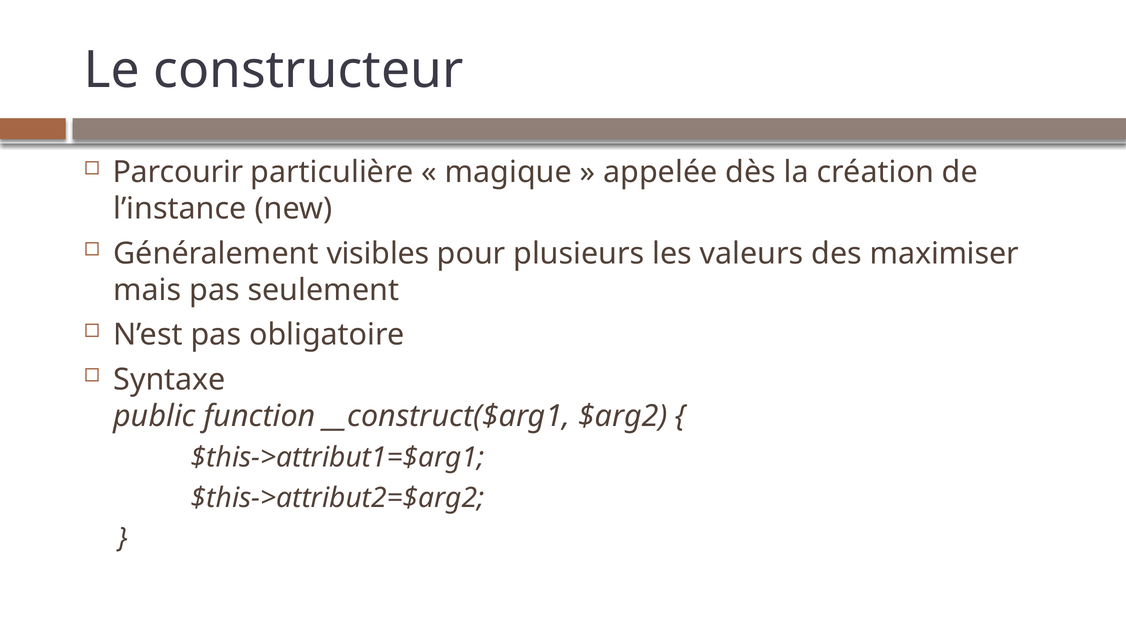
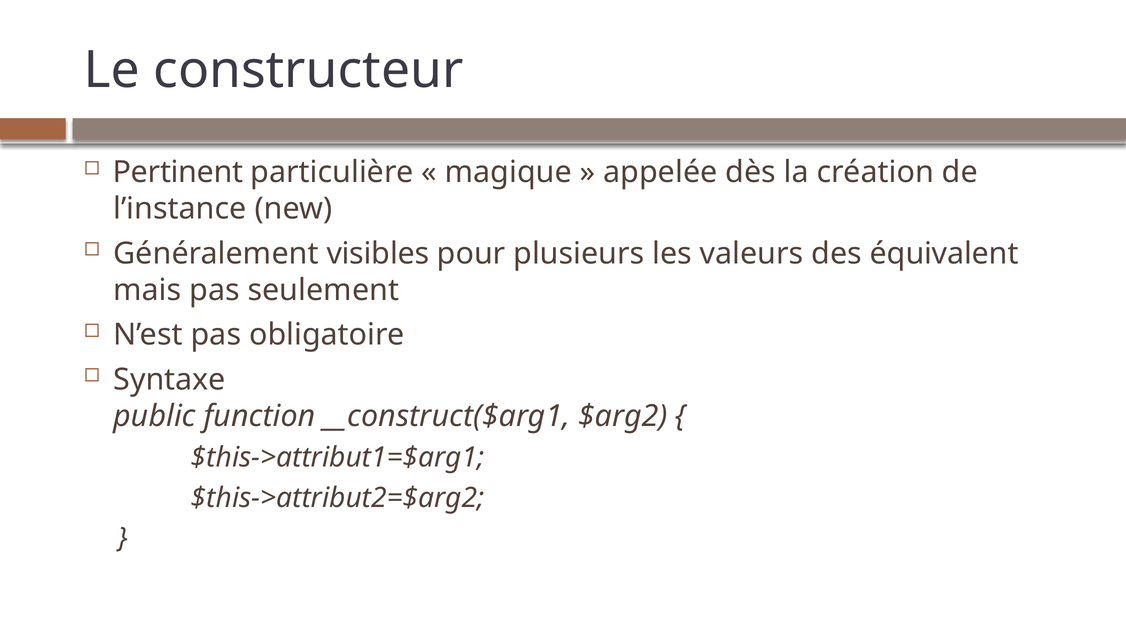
Parcourir: Parcourir -> Pertinent (178, 172)
maximiser: maximiser -> équivalent (944, 254)
